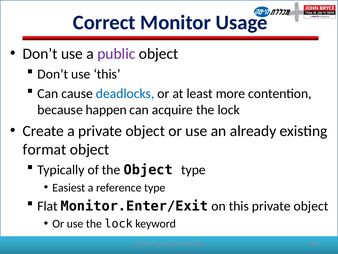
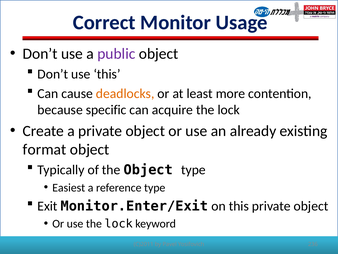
deadlocks colour: blue -> orange (125, 93)
happen: happen -> specific (106, 110)
Flat: Flat -> Exit (48, 206)
